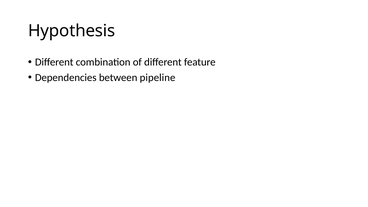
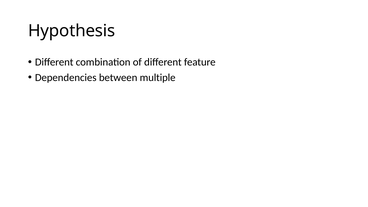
pipeline: pipeline -> multiple (158, 78)
